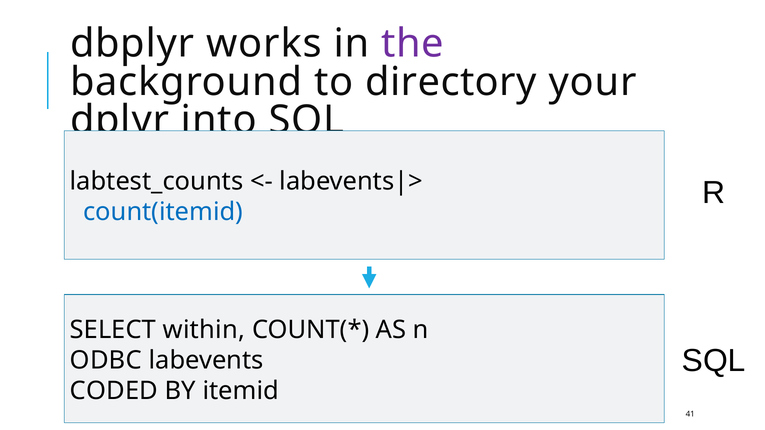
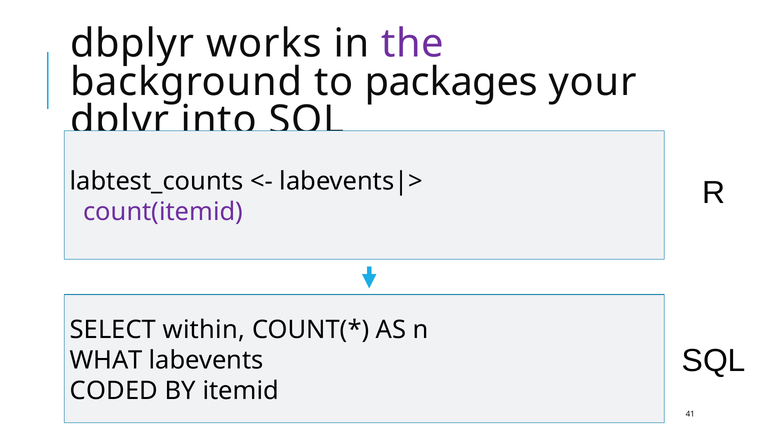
directory: directory -> packages (451, 82)
count(itemid colour: blue -> purple (163, 212)
ODBC: ODBC -> WHAT (106, 361)
